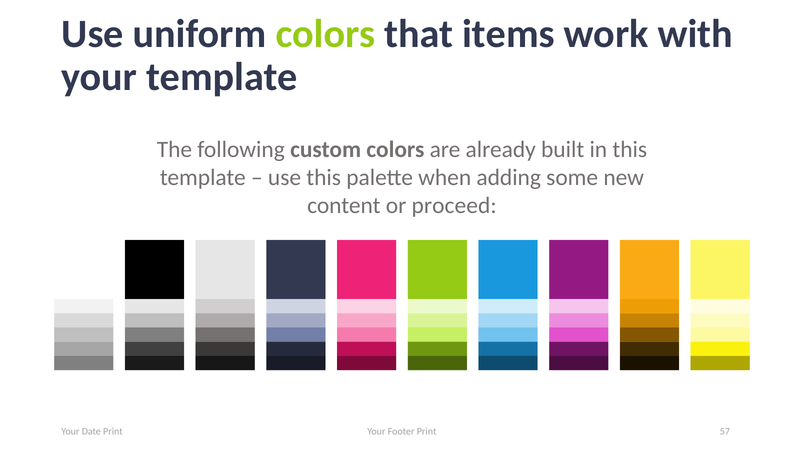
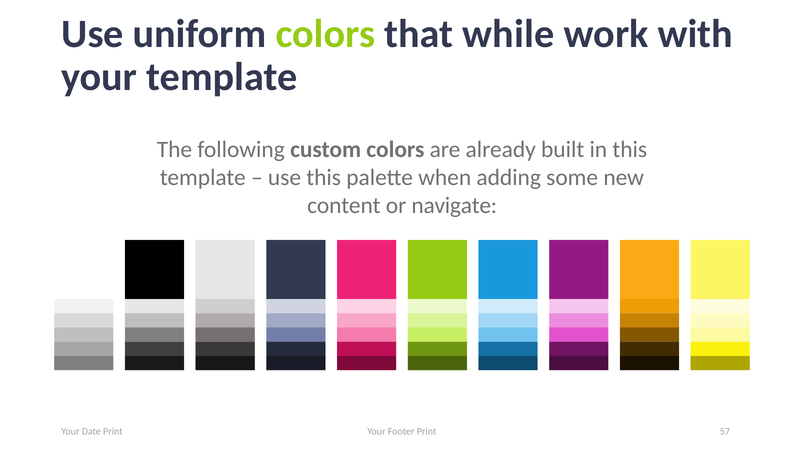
items: items -> while (508, 34)
proceed: proceed -> navigate (454, 206)
